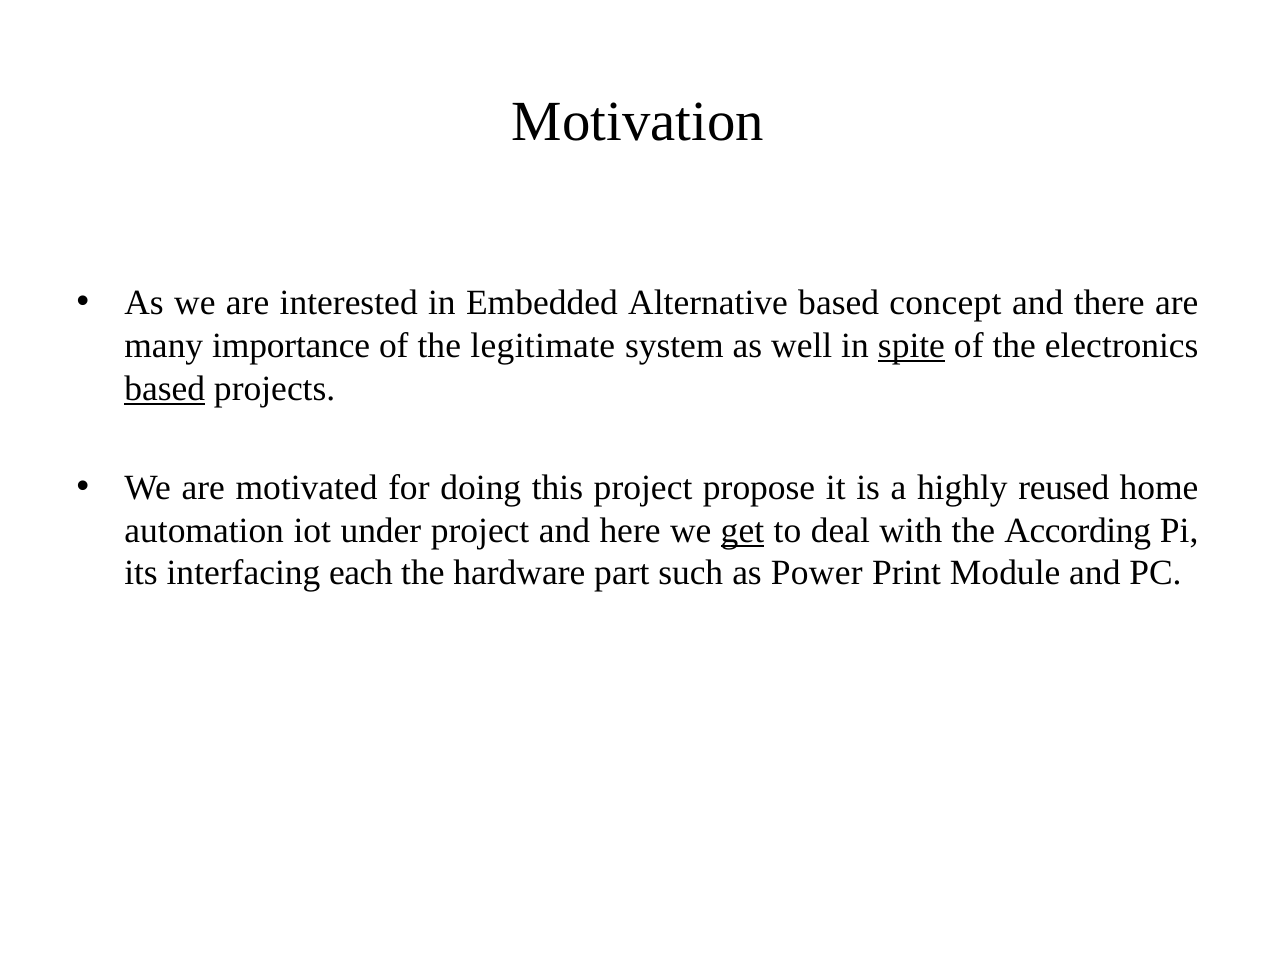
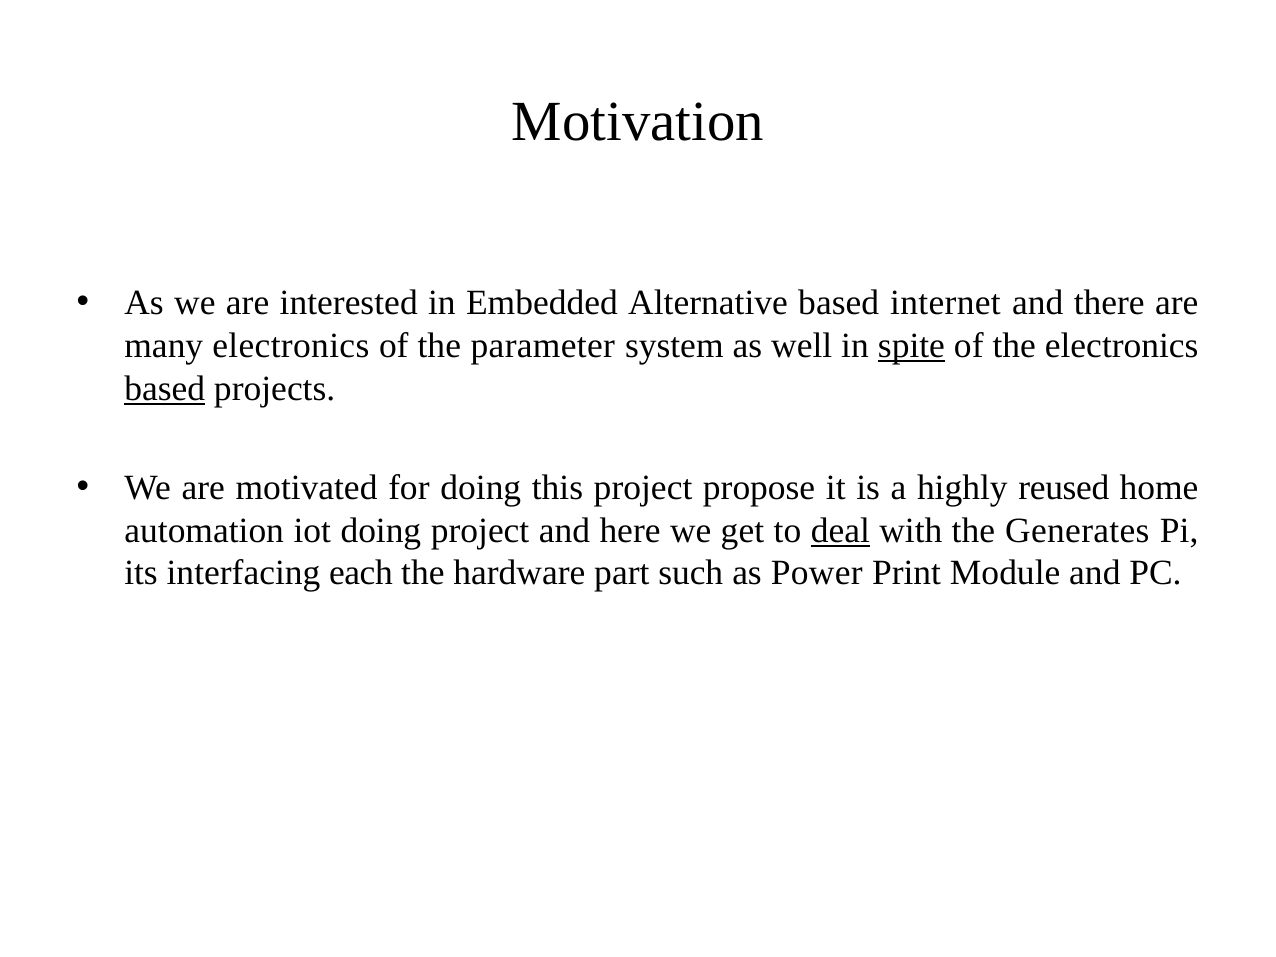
concept: concept -> internet (945, 303)
many importance: importance -> electronics (291, 346)
legitimate: legitimate -> parameter (543, 346)
iot under: under -> doing (381, 530)
get underline: present -> none (742, 530)
deal underline: none -> present (840, 530)
According: According -> Generates (1077, 530)
